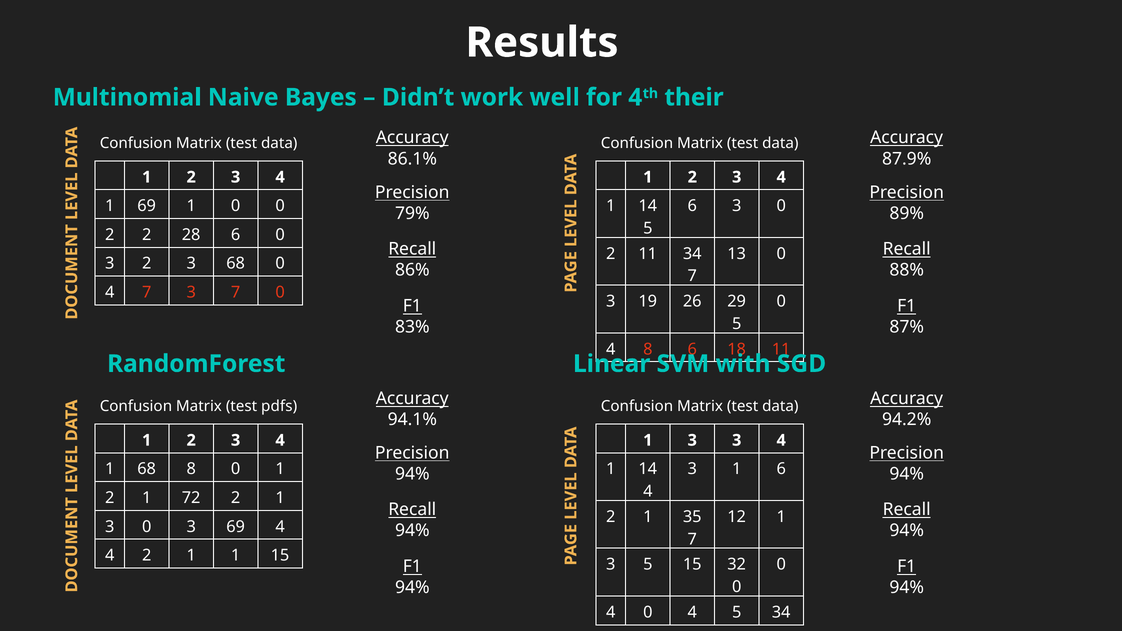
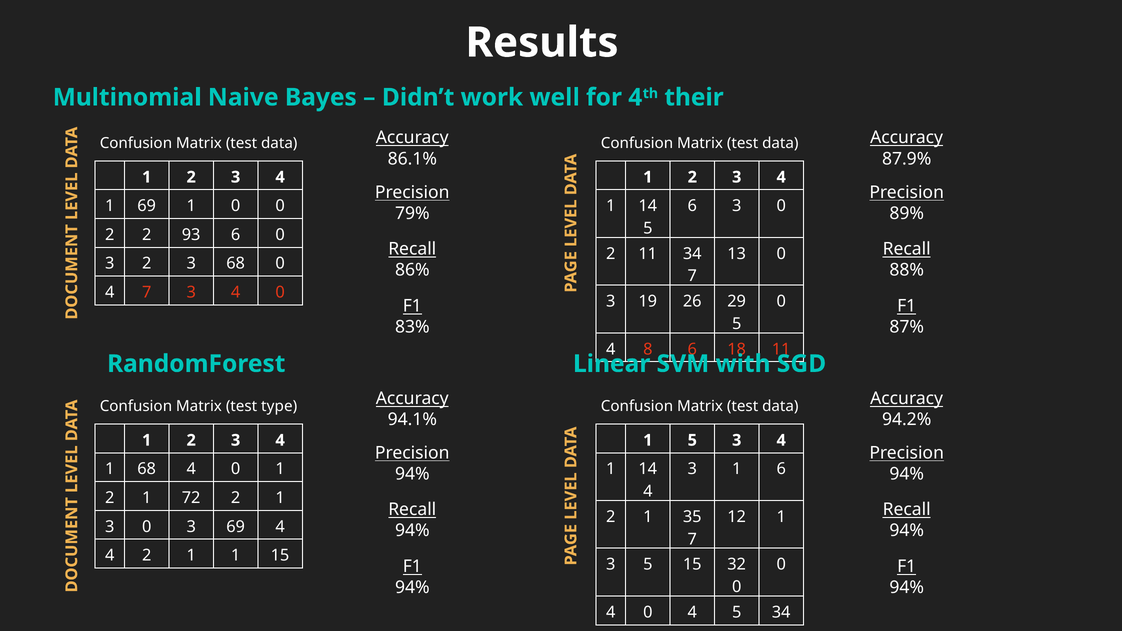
28: 28 -> 93 (191, 235)
7 3 7: 7 -> 4 (236, 292)
pdfs: pdfs -> type (279, 407)
3: 3 -> 5 (692, 440)
68 8: 8 -> 4 (191, 469)
